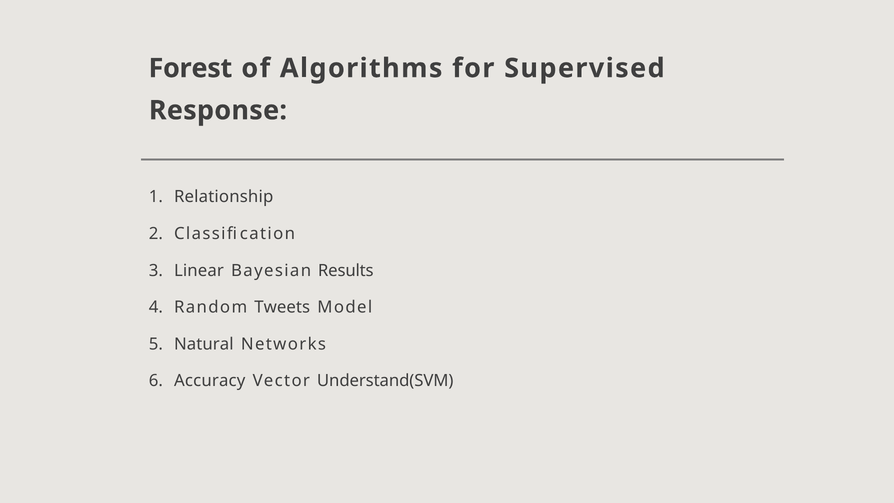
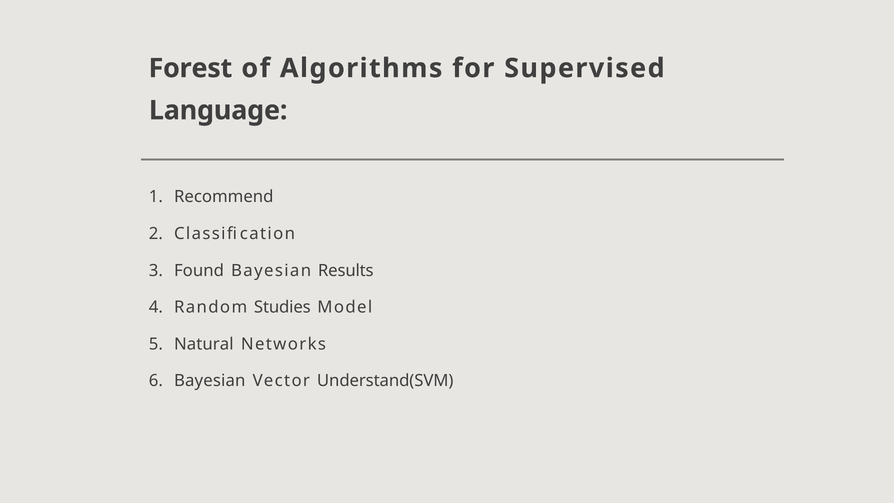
Response: Response -> Language (218, 110)
Relationship: Relationship -> Recommend (224, 197)
Linear: Linear -> Found (199, 270)
Tweets: Tweets -> Studies (282, 307)
Accuracy: Accuracy -> Bayesian (210, 381)
